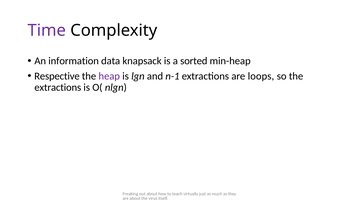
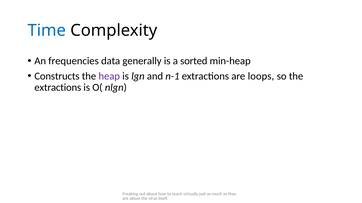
Time colour: purple -> blue (47, 30)
information: information -> frequencies (74, 61)
knapsack: knapsack -> generally (142, 61)
Respective: Respective -> Constructs (57, 76)
